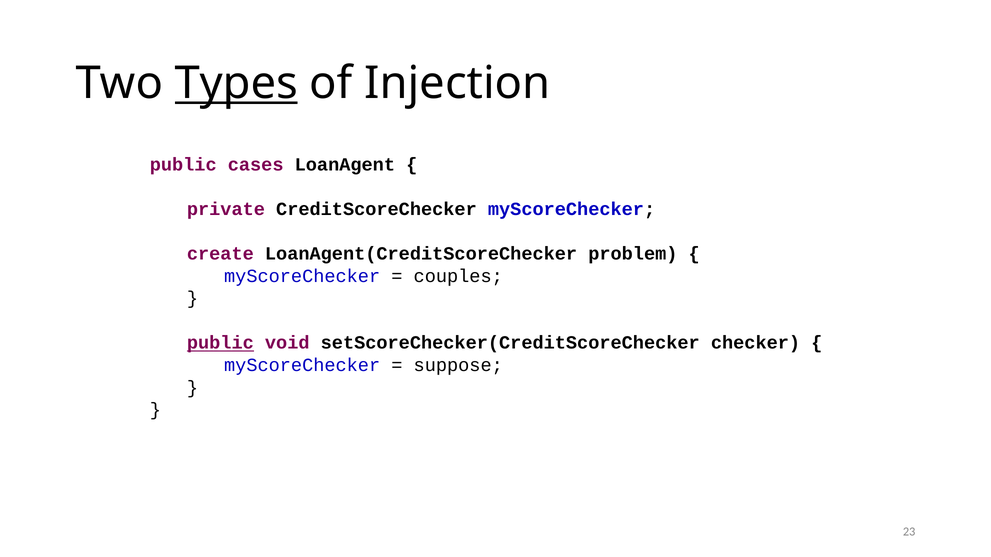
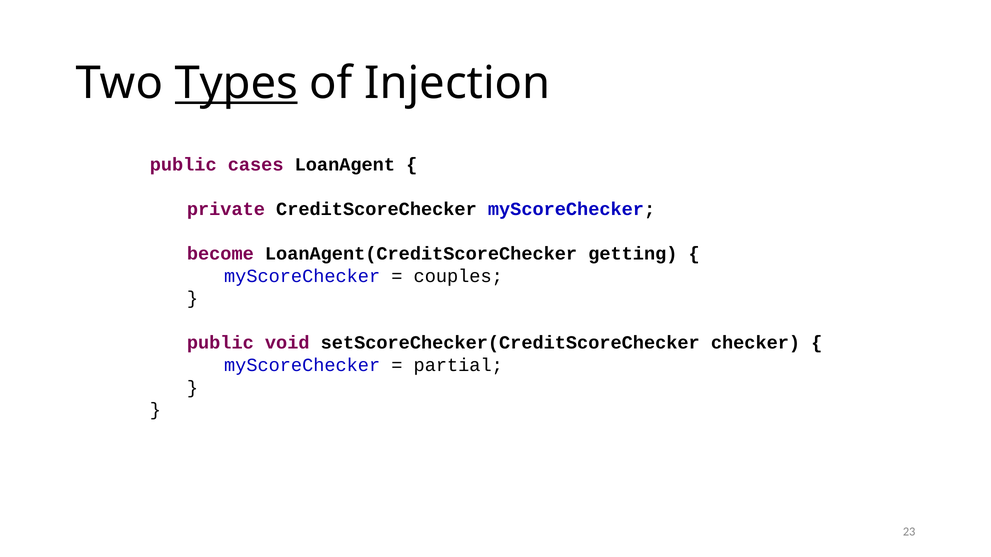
create: create -> become (220, 254)
problem: problem -> getting (633, 254)
public underline: present -> none (220, 343)
suppose: suppose -> partial (458, 365)
